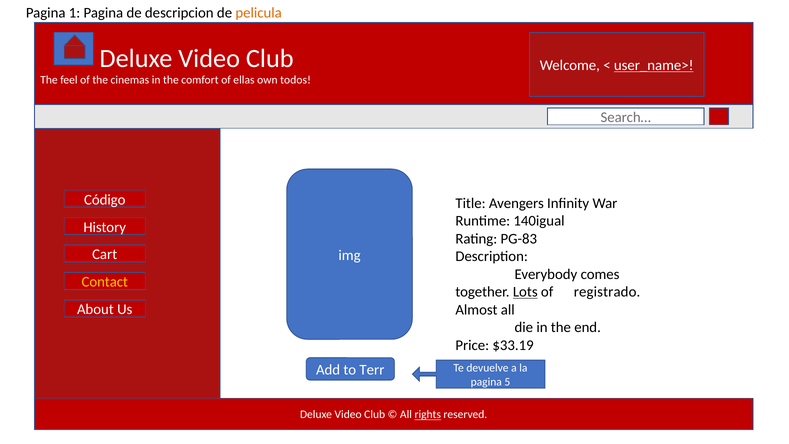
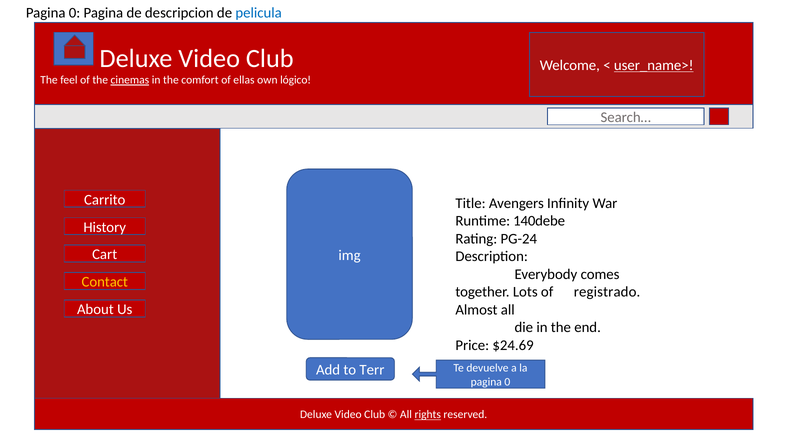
1: 1 -> 0 (75, 13)
pelicula colour: orange -> blue (259, 13)
cinemas underline: none -> present (130, 80)
todos: todos -> lógico (296, 80)
Código: Código -> Carrito (105, 200)
140igual: 140igual -> 140debe (539, 221)
PG-83: PG-83 -> PG-24 (519, 239)
Lots underline: present -> none (525, 292)
$33.19: $33.19 -> $24.69 (513, 345)
5: 5 -> 0 (507, 382)
